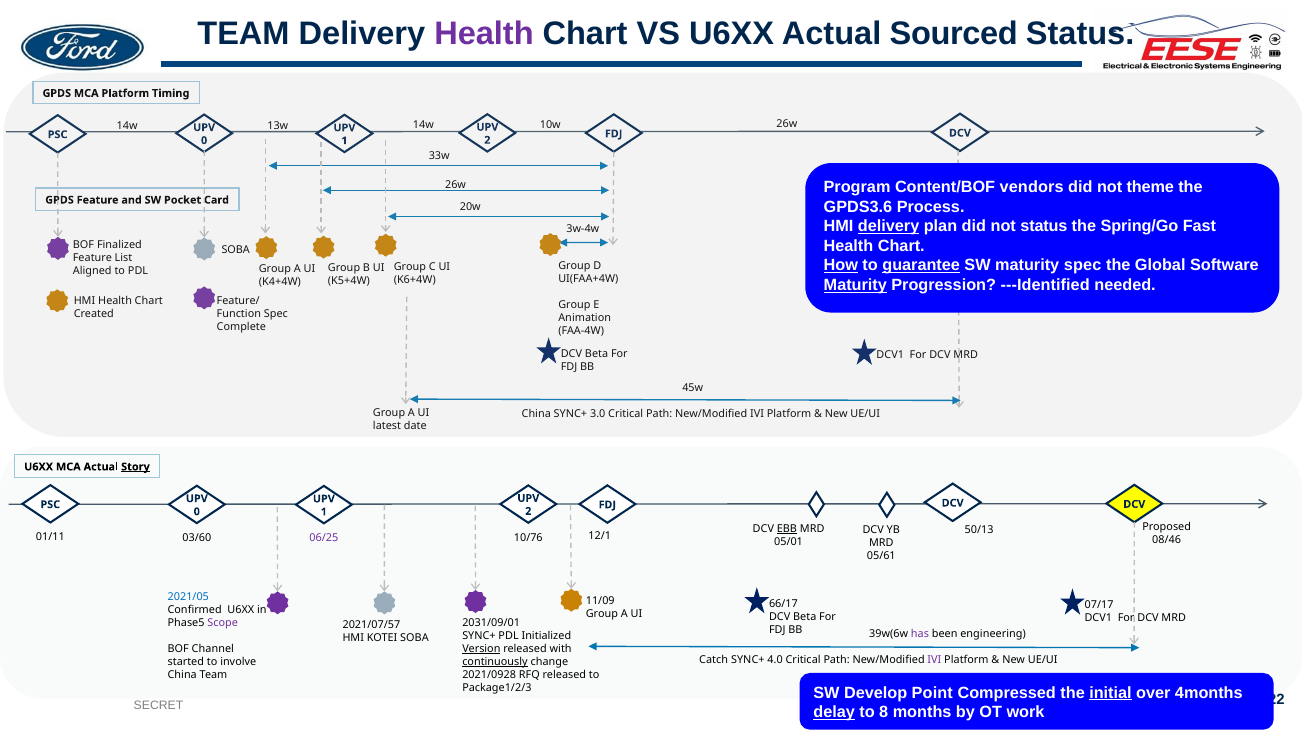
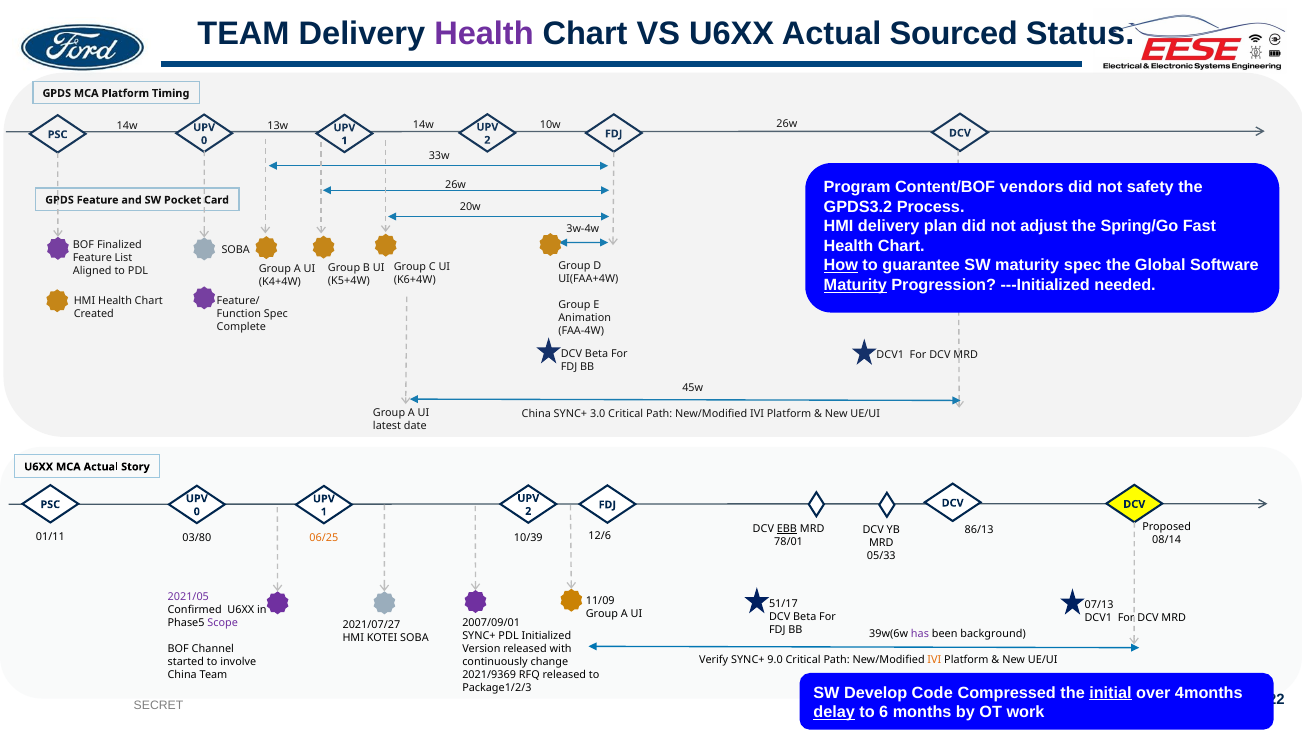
theme: theme -> safety (1150, 188)
GPDS3.6: GPDS3.6 -> GPDS3.2 (858, 207)
delivery underline: present -> none (889, 227)
not status: status -> adjust (1044, 227)
guarantee underline: present -> none (921, 266)
---Identified: ---Identified -> ---Initialized (1045, 285)
Story underline: present -> none (135, 467)
50/13: 50/13 -> 86/13 (979, 530)
12/1: 12/1 -> 12/6 (600, 536)
10/76: 10/76 -> 10/39 (528, 538)
03/60: 03/60 -> 03/80 (197, 538)
06/25 colour: purple -> orange (324, 538)
08/46: 08/46 -> 08/14 (1167, 540)
05/01: 05/01 -> 78/01 (789, 542)
05/61: 05/61 -> 05/33 (881, 556)
2021/05 colour: blue -> purple (188, 597)
66/17: 66/17 -> 51/17 (783, 604)
07/17: 07/17 -> 07/13 (1099, 605)
2031/09/01: 2031/09/01 -> 2007/09/01 (491, 623)
2021/07/57: 2021/07/57 -> 2021/07/27 (371, 625)
engineering: engineering -> background (993, 634)
Version underline: present -> none (481, 649)
Catch: Catch -> Verify (714, 660)
4.0: 4.0 -> 9.0 (775, 660)
IVI colour: purple -> orange (934, 660)
continuously underline: present -> none (495, 662)
2021/0928: 2021/0928 -> 2021/9369 (489, 675)
Point: Point -> Code (932, 693)
8: 8 -> 6 (884, 713)
